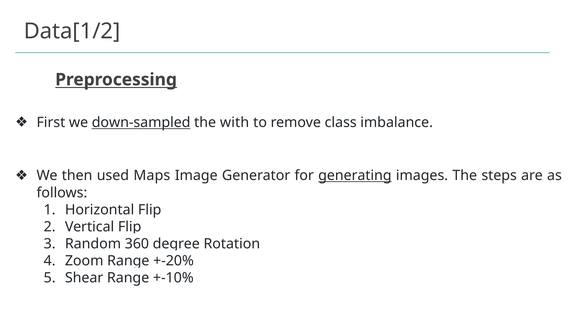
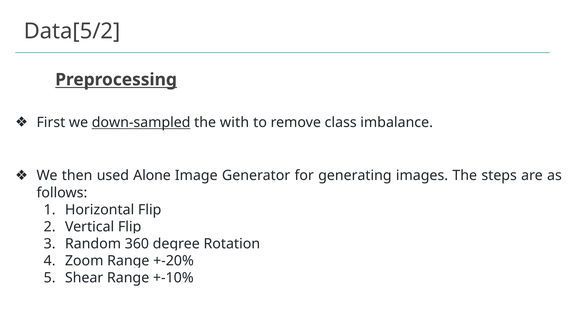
Data[1/2: Data[1/2 -> Data[5/2 (72, 31)
Maps: Maps -> Alone (152, 175)
generating underline: present -> none (355, 175)
